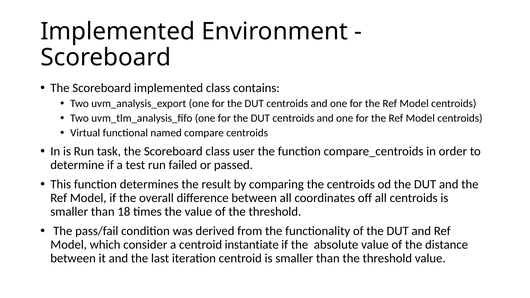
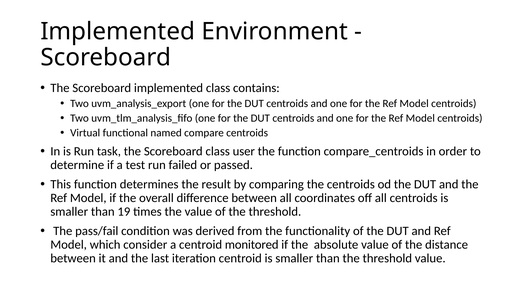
18: 18 -> 19 (124, 212)
instantiate: instantiate -> monitored (252, 245)
